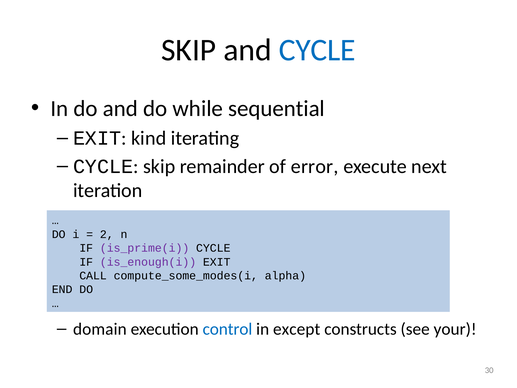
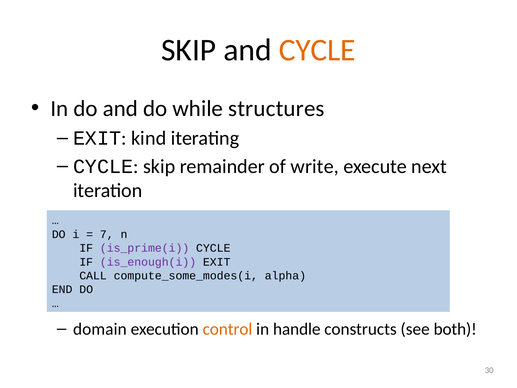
CYCLE colour: blue -> orange (317, 50)
sequential: sequential -> structures (276, 108)
error: error -> write (315, 166)
2: 2 -> 7 (107, 234)
control colour: blue -> orange (227, 329)
except: except -> handle (297, 329)
your: your -> both (455, 329)
